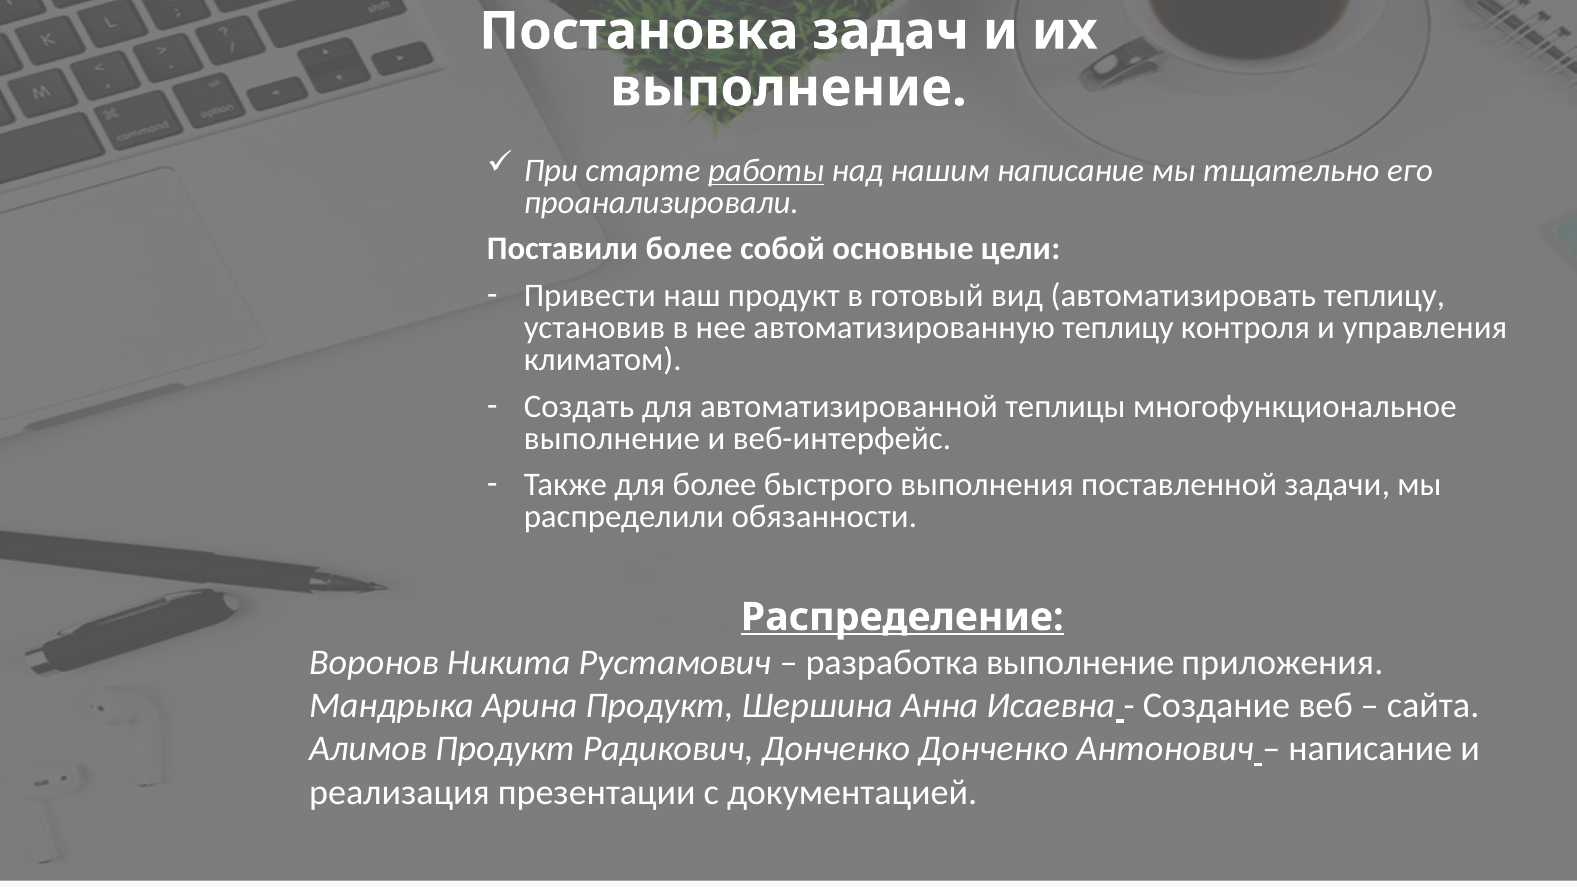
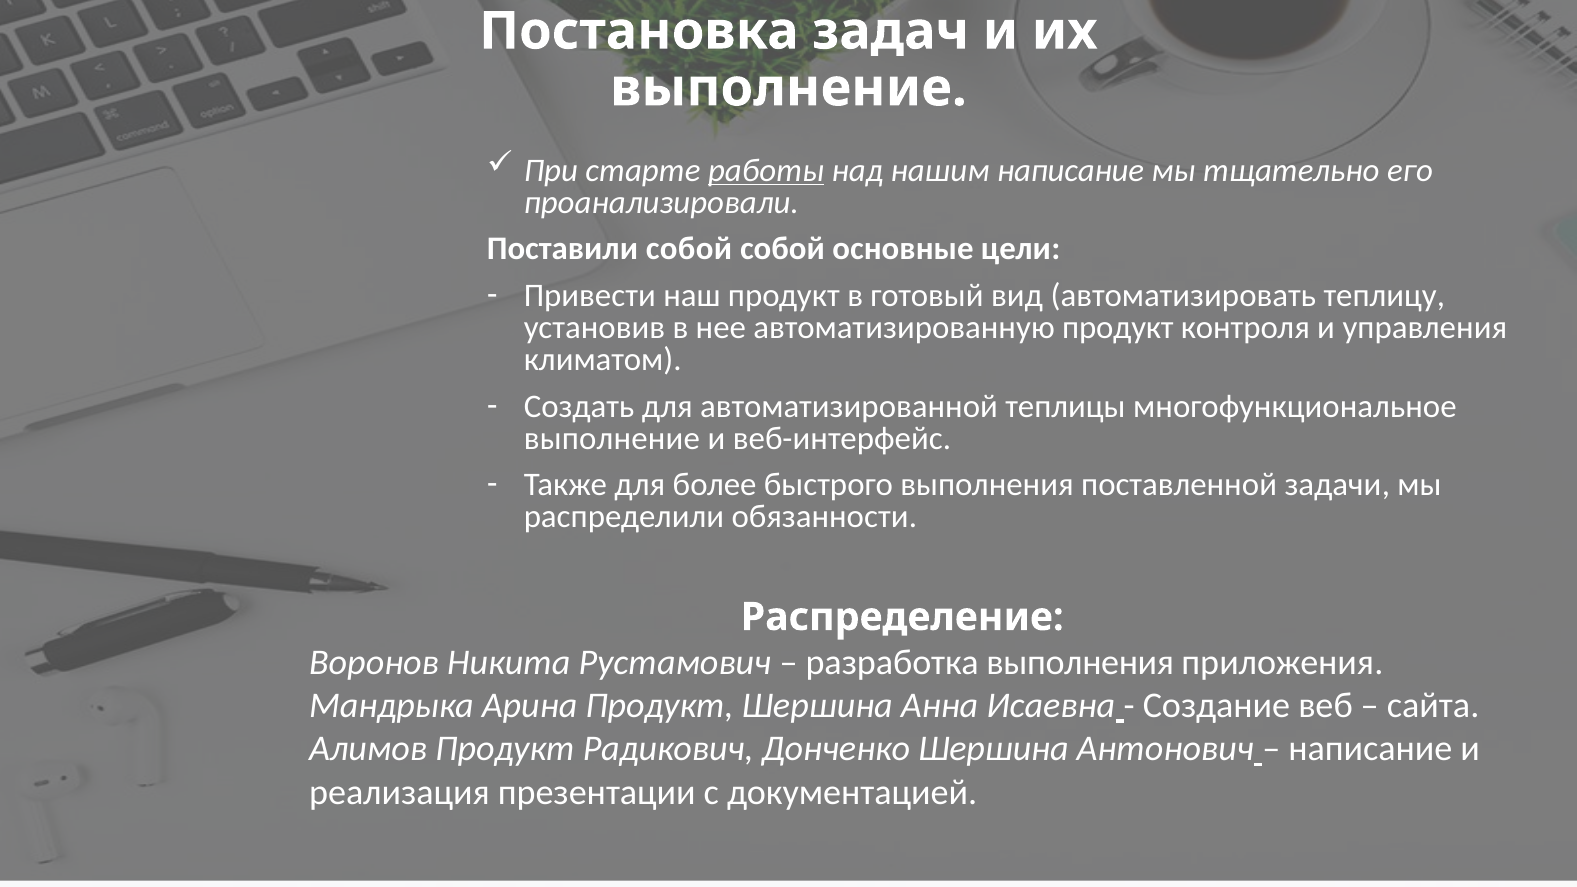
Поставили более: более -> собой (689, 249)
автоматизированную теплицу: теплицу -> продукт (1118, 328)
Распределение underline: present -> none (902, 617)
разработка выполнение: выполнение -> выполнения (1080, 662)
Донченко Донченко: Донченко -> Шершина (993, 749)
